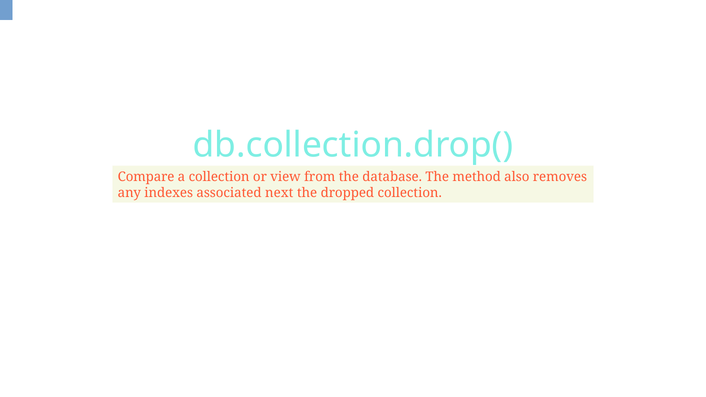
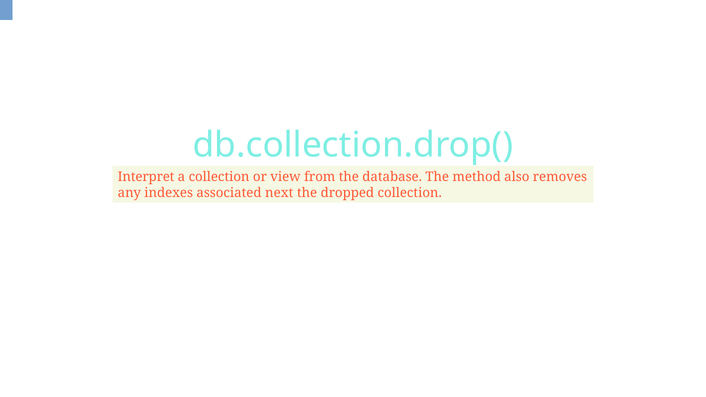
Compare: Compare -> Interpret (146, 177)
